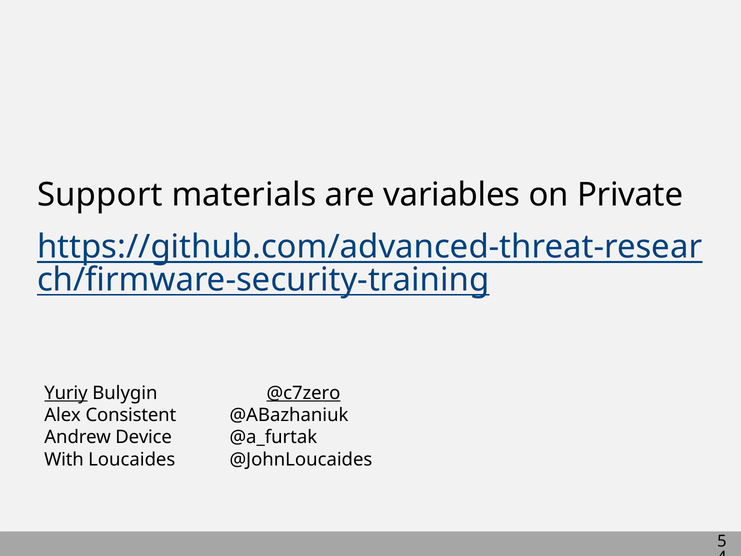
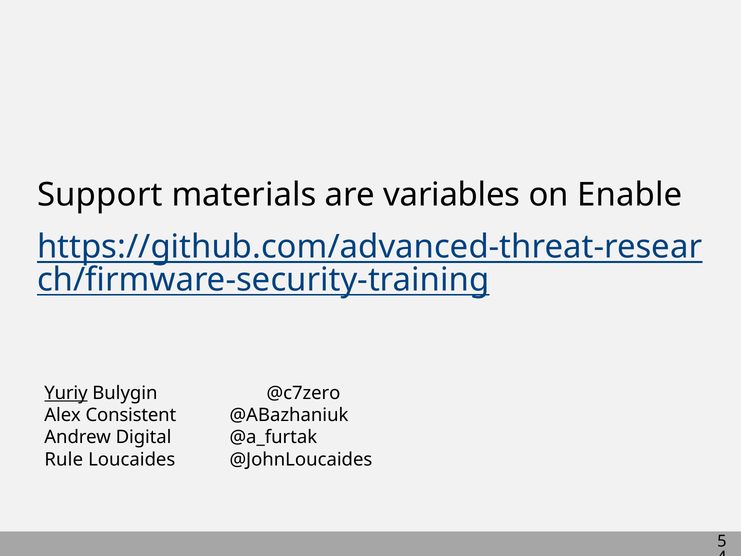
Private: Private -> Enable (630, 195)
@c7zero underline: present -> none (303, 393)
Device: Device -> Digital (144, 437)
With: With -> Rule (64, 459)
